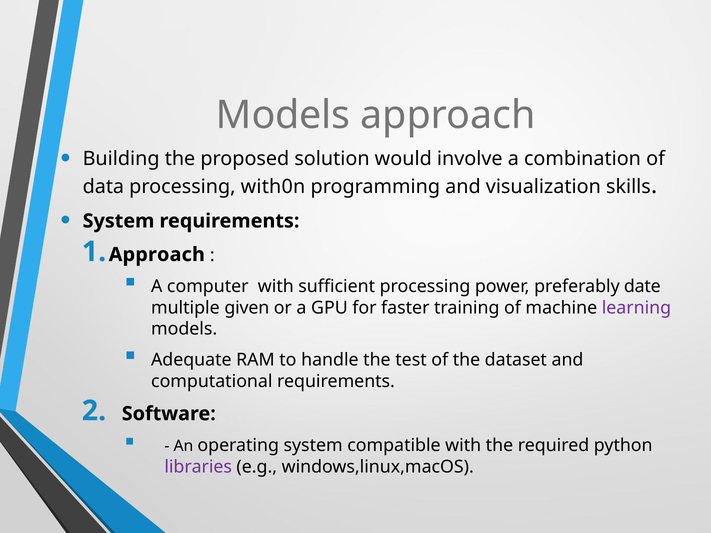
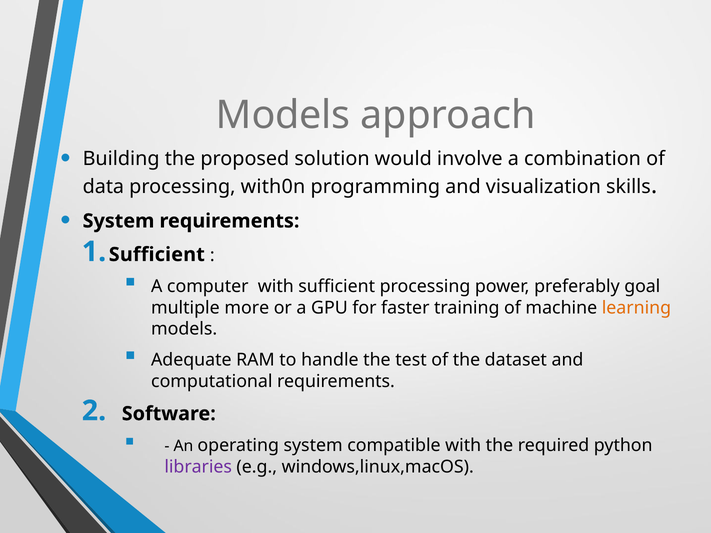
Approach: Approach -> Sufficient (157, 255)
date: date -> goal (642, 287)
given: given -> more (247, 308)
learning colour: purple -> orange (636, 308)
